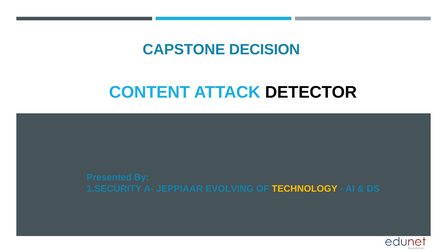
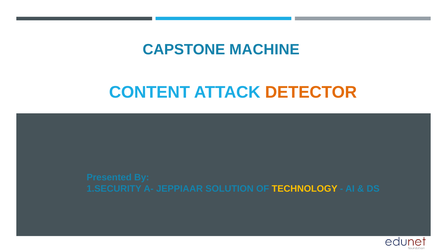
DECISION: DECISION -> MACHINE (264, 50)
DETECTOR colour: black -> orange (311, 92)
EVOLVING: EVOLVING -> SOLUTION (230, 188)
